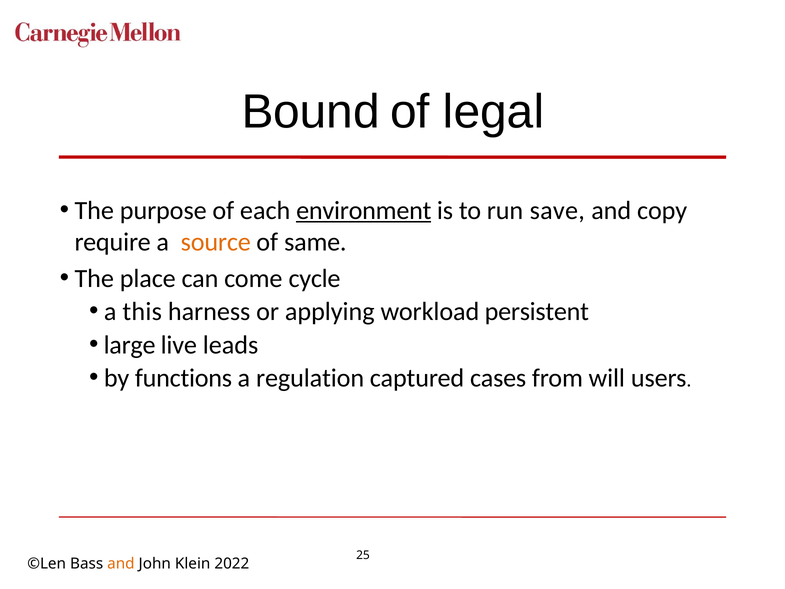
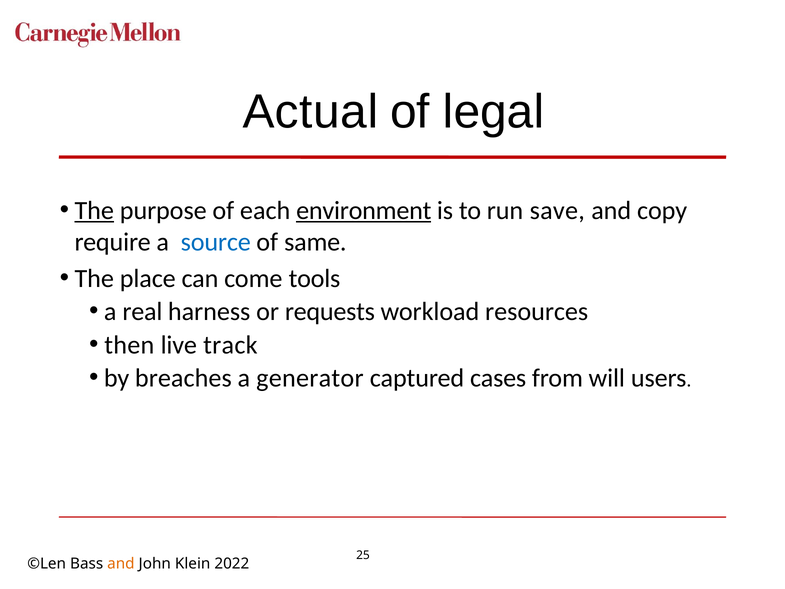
Bound: Bound -> Actual (310, 112)
The underline: none -> present (94, 210)
source colour: orange -> blue (216, 242)
cycle: cycle -> tools (314, 278)
this: this -> real (142, 312)
applying: applying -> requests (330, 312)
persistent: persistent -> resources (537, 312)
large: large -> then (129, 345)
leads: leads -> track (230, 345)
functions: functions -> breaches (183, 378)
regulation: regulation -> generator (310, 378)
